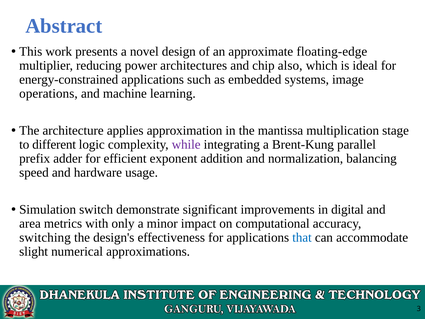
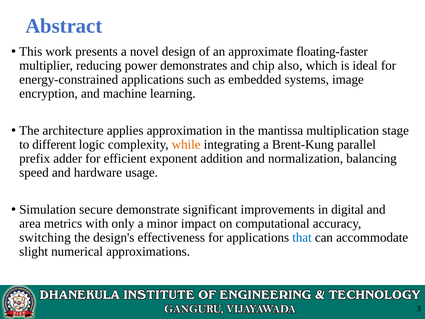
floating-edge: floating-edge -> floating-faster (332, 52)
architectures: architectures -> demonstrates (194, 66)
operations: operations -> encryption (49, 94)
while colour: purple -> orange (186, 144)
switch: switch -> secure (96, 209)
